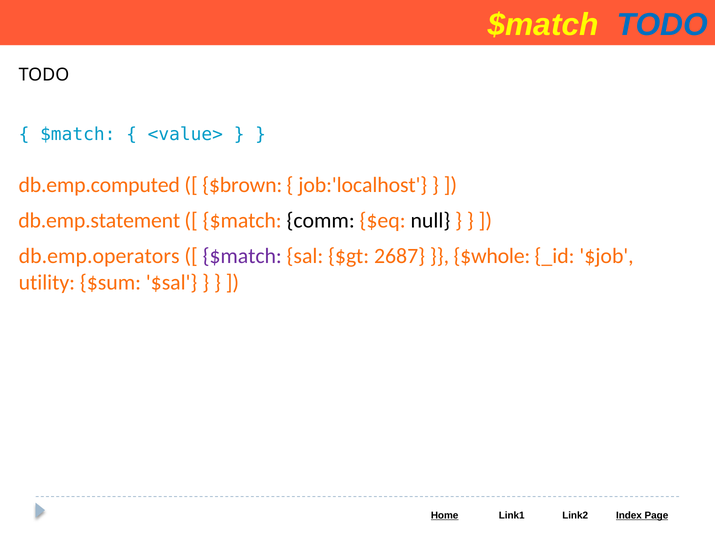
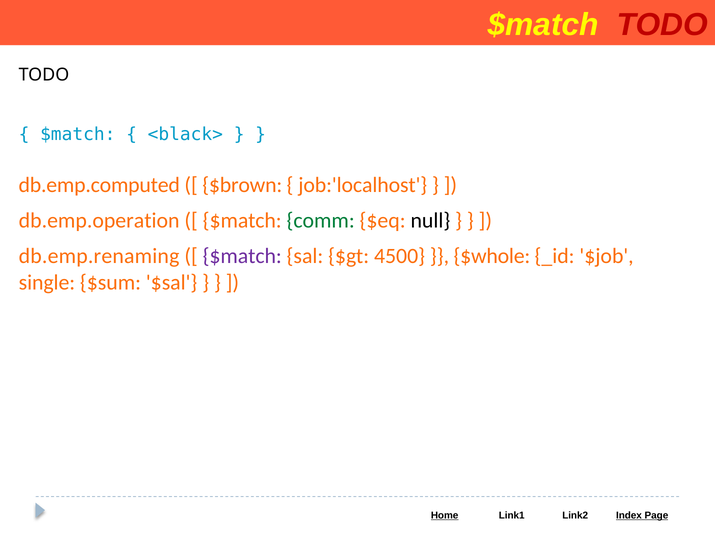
TODO colour: blue -> red (662, 25)
<value>: <value> -> <black> (185, 135)
db.emp.statement: db.emp.statement -> db.emp.operation (99, 221)
comm colour: black -> green (321, 221)
db.emp.operators: db.emp.operators -> db.emp.renaming (99, 256)
2687: 2687 -> 4500 (400, 256)
utility: utility -> single (47, 283)
